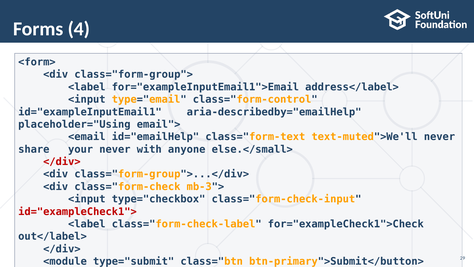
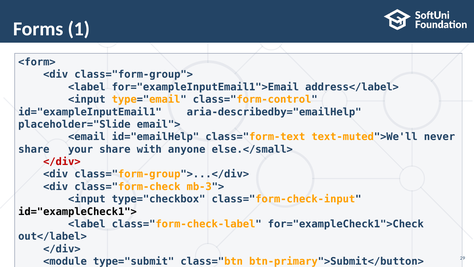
4: 4 -> 1 (79, 29)
placeholder="Using: placeholder="Using -> placeholder="Slide (74, 124)
your never: never -> share (115, 149)
id="exampleCheck1"> colour: red -> black (78, 211)
